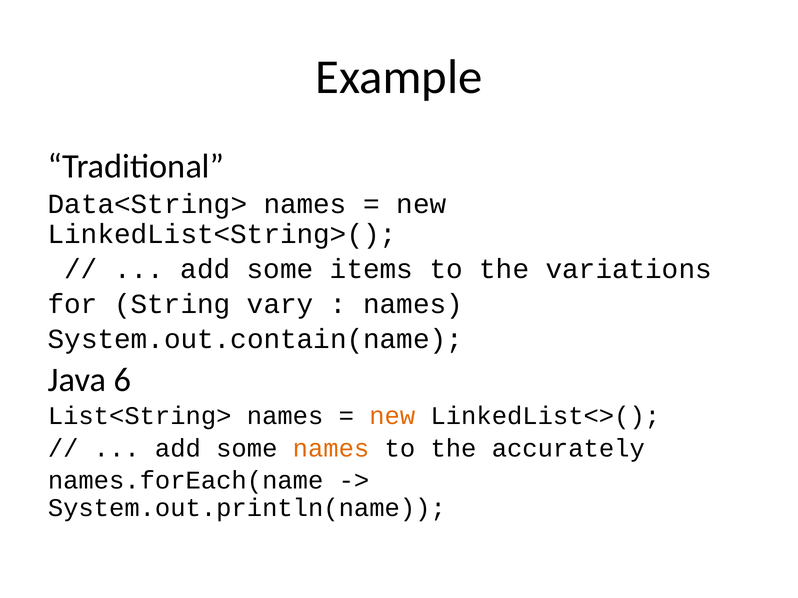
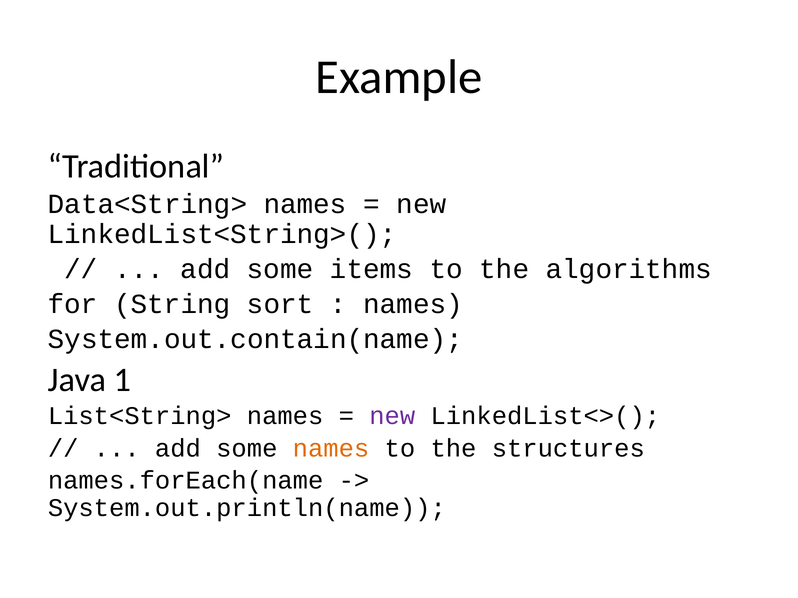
variations: variations -> algorithms (629, 269)
vary: vary -> sort (280, 305)
6: 6 -> 1 (123, 380)
new colour: orange -> purple (392, 416)
accurately: accurately -> structures (568, 449)
